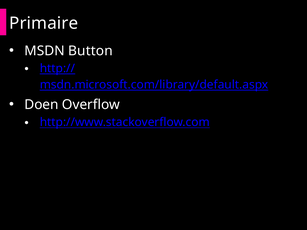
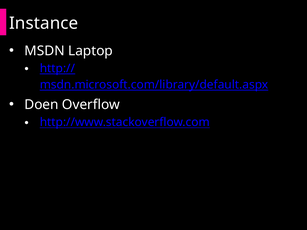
Primaire: Primaire -> Instance (44, 23)
Button: Button -> Laptop (91, 51)
